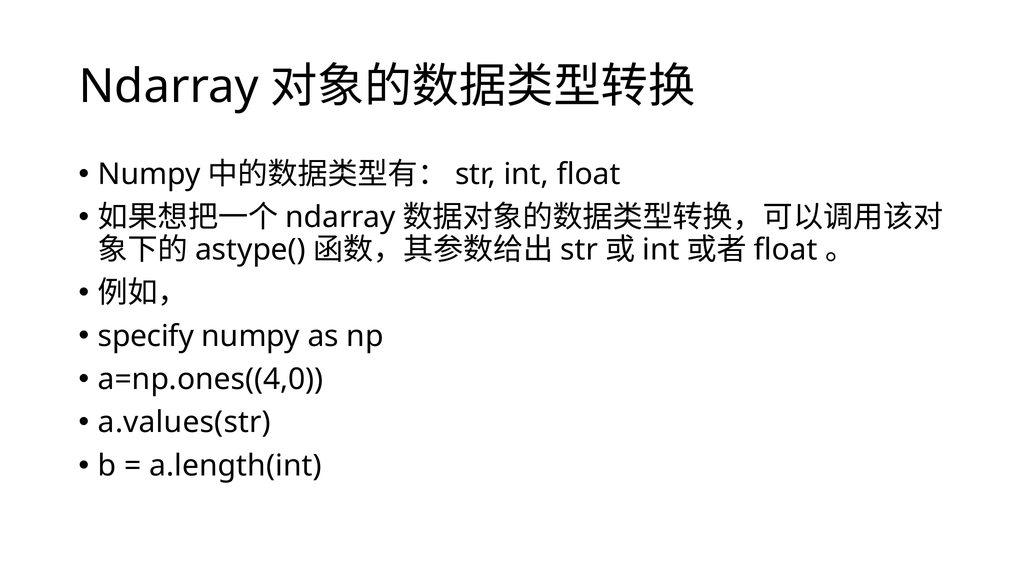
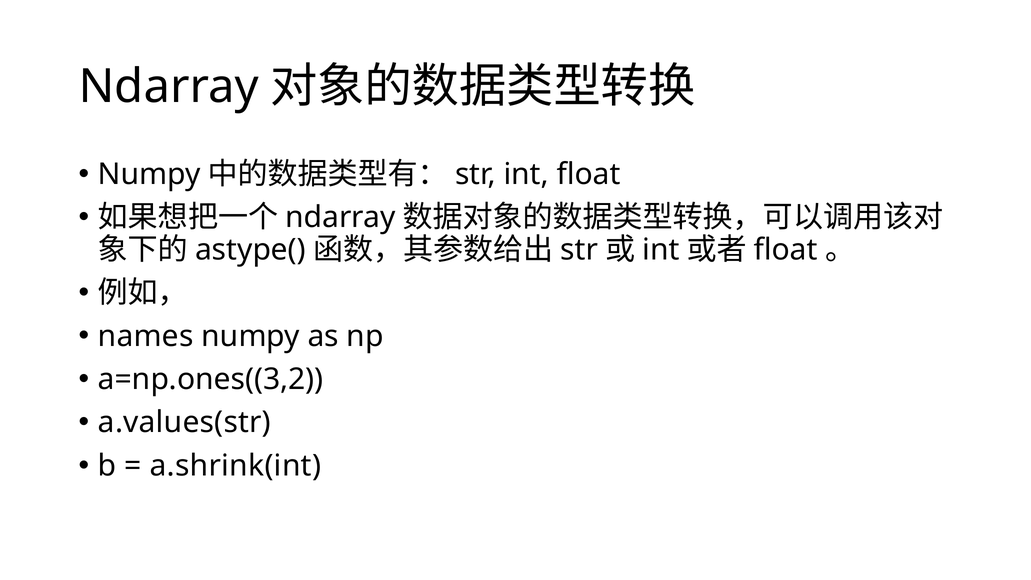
specify: specify -> names (146, 336)
a=np.ones((4,0: a=np.ones((4,0 -> a=np.ones((3,2 (211, 379)
a.length(int: a.length(int -> a.shrink(int (235, 466)
